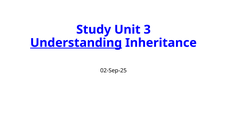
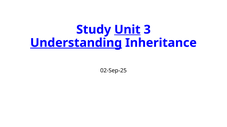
Unit underline: none -> present (127, 30)
